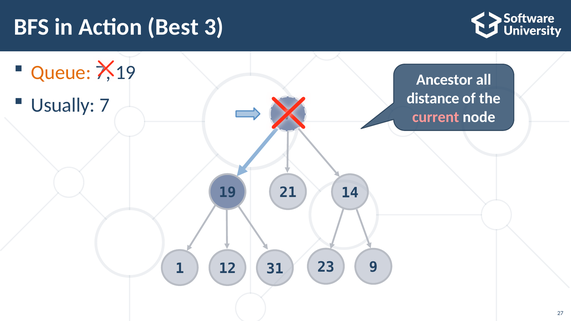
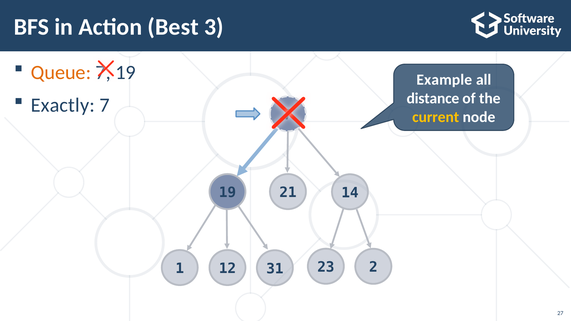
Ancestor: Ancestor -> Example (444, 80)
Usually: Usually -> Exactly (63, 105)
current colour: pink -> yellow (436, 117)
9: 9 -> 2 (373, 267)
